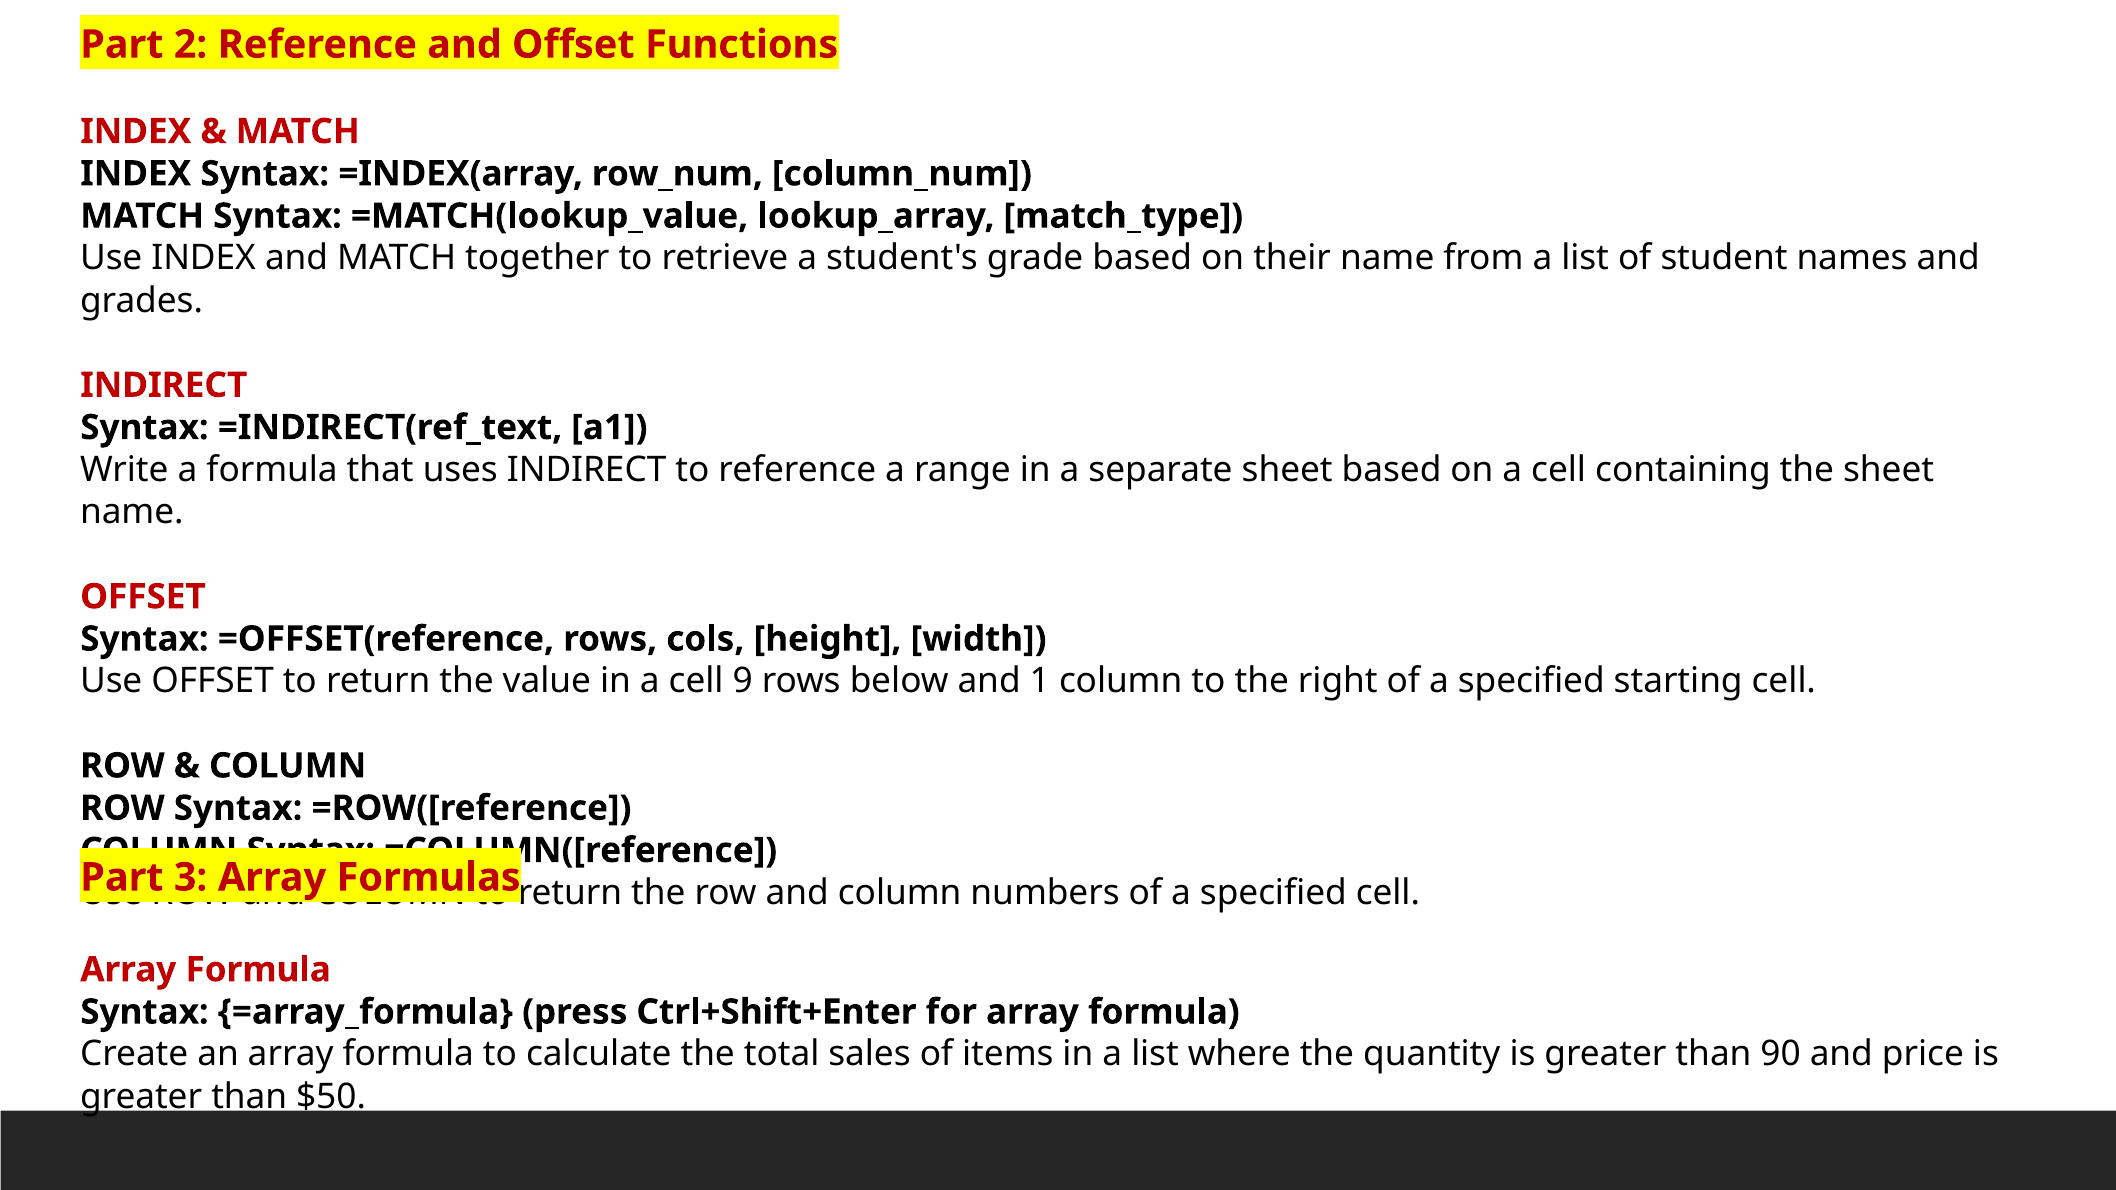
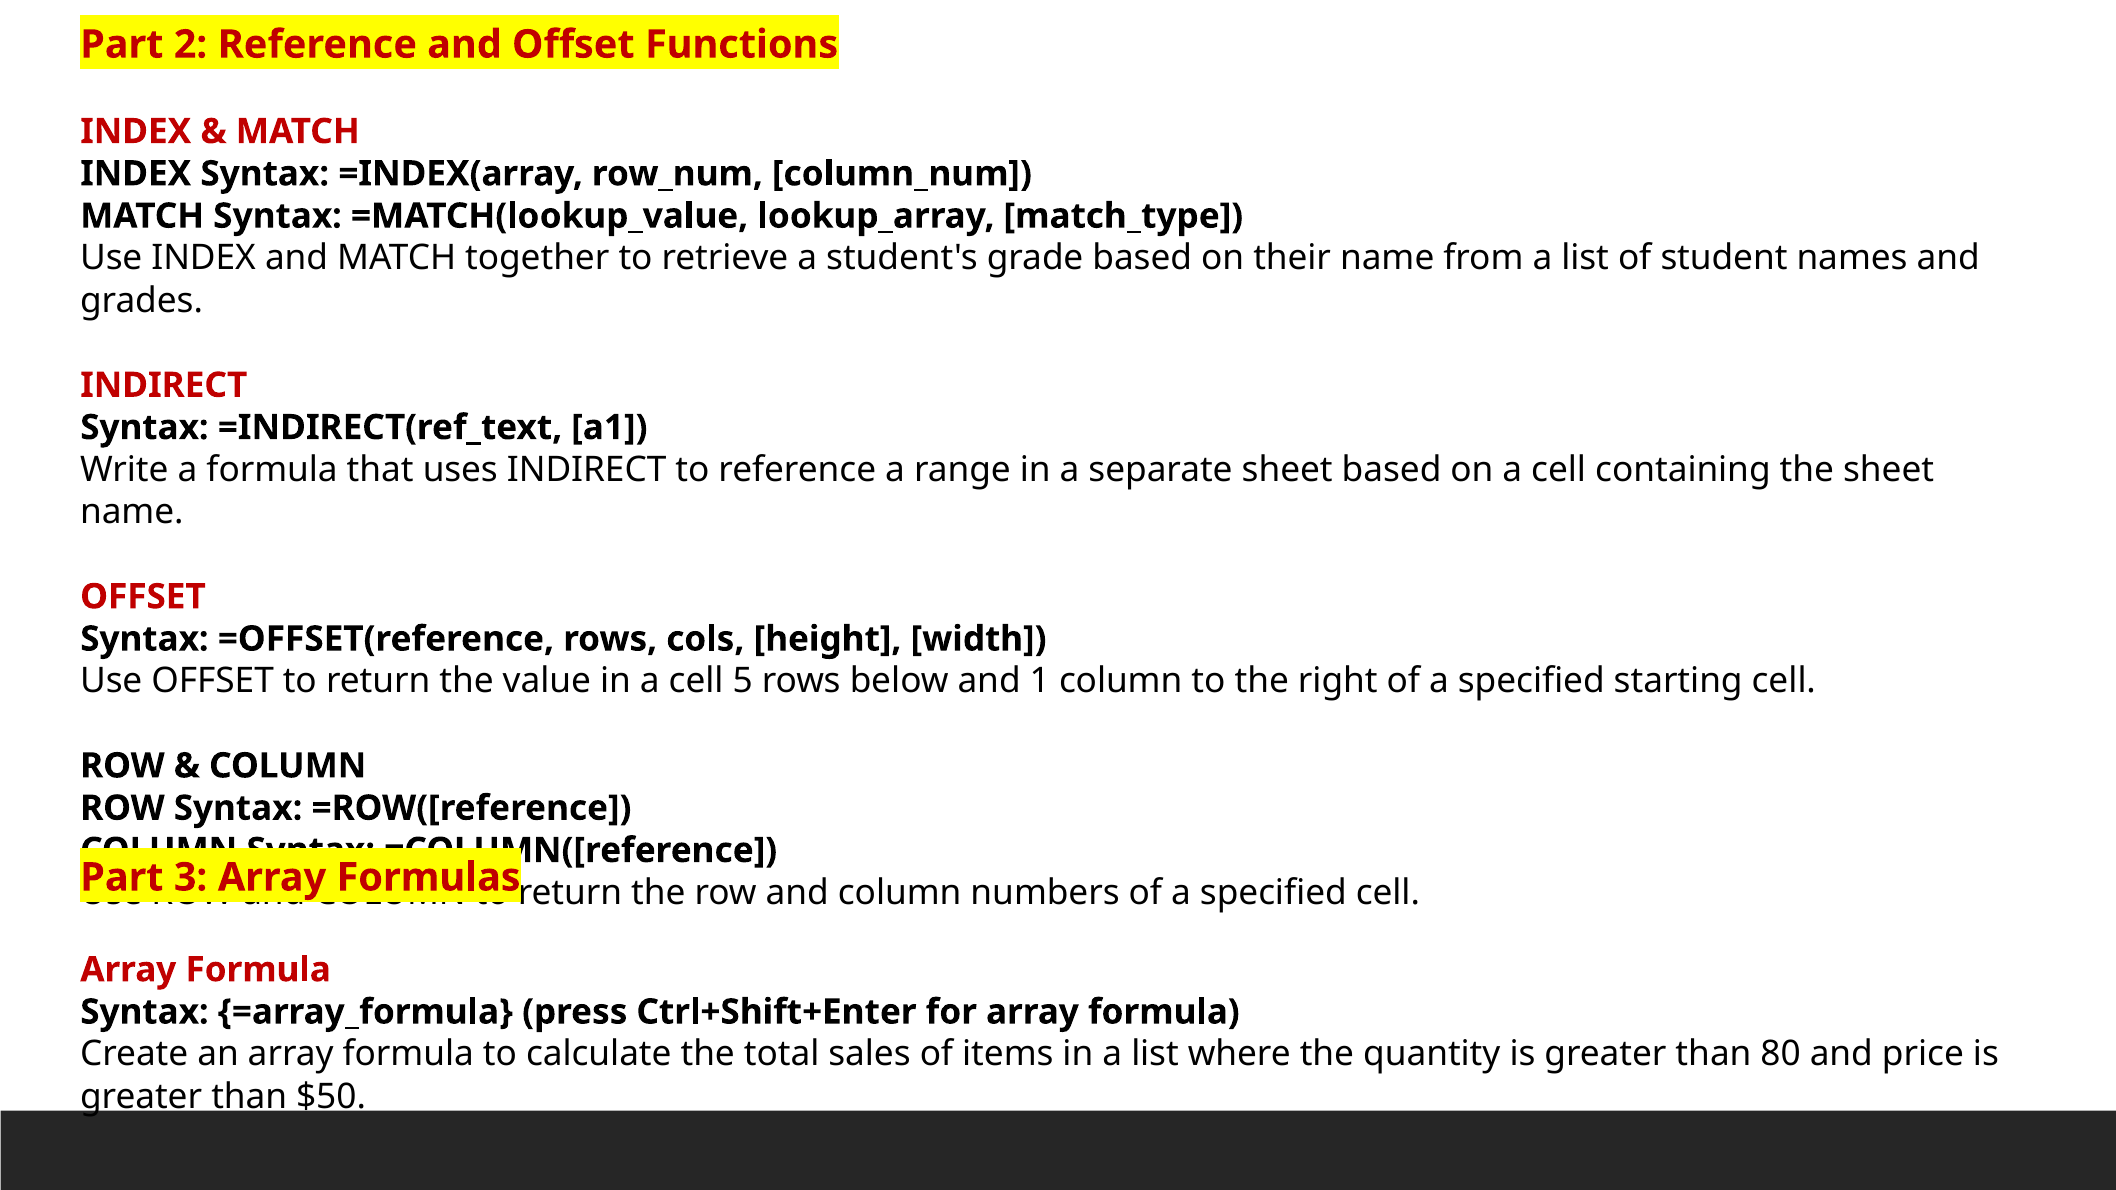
9: 9 -> 5 (743, 681)
90: 90 -> 80 (1781, 1054)
